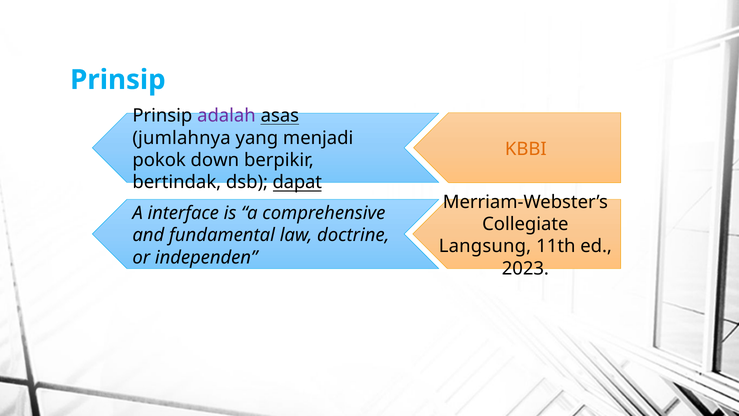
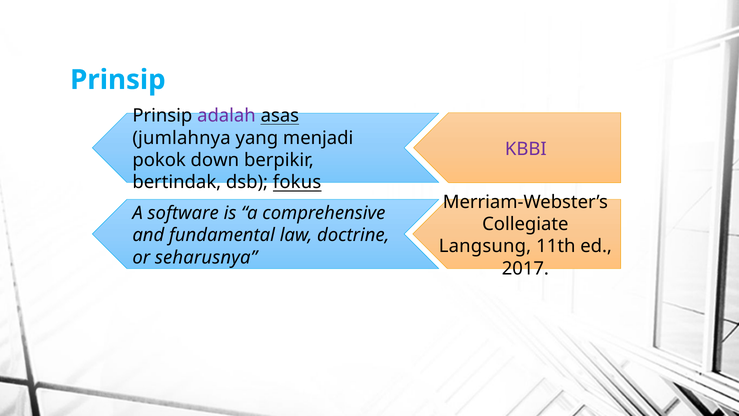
KBBI colour: orange -> purple (526, 149)
dapat: dapat -> fokus (297, 182)
interface: interface -> software (183, 213)
independen: independen -> seharusnya (206, 257)
2023: 2023 -> 2017 (525, 268)
